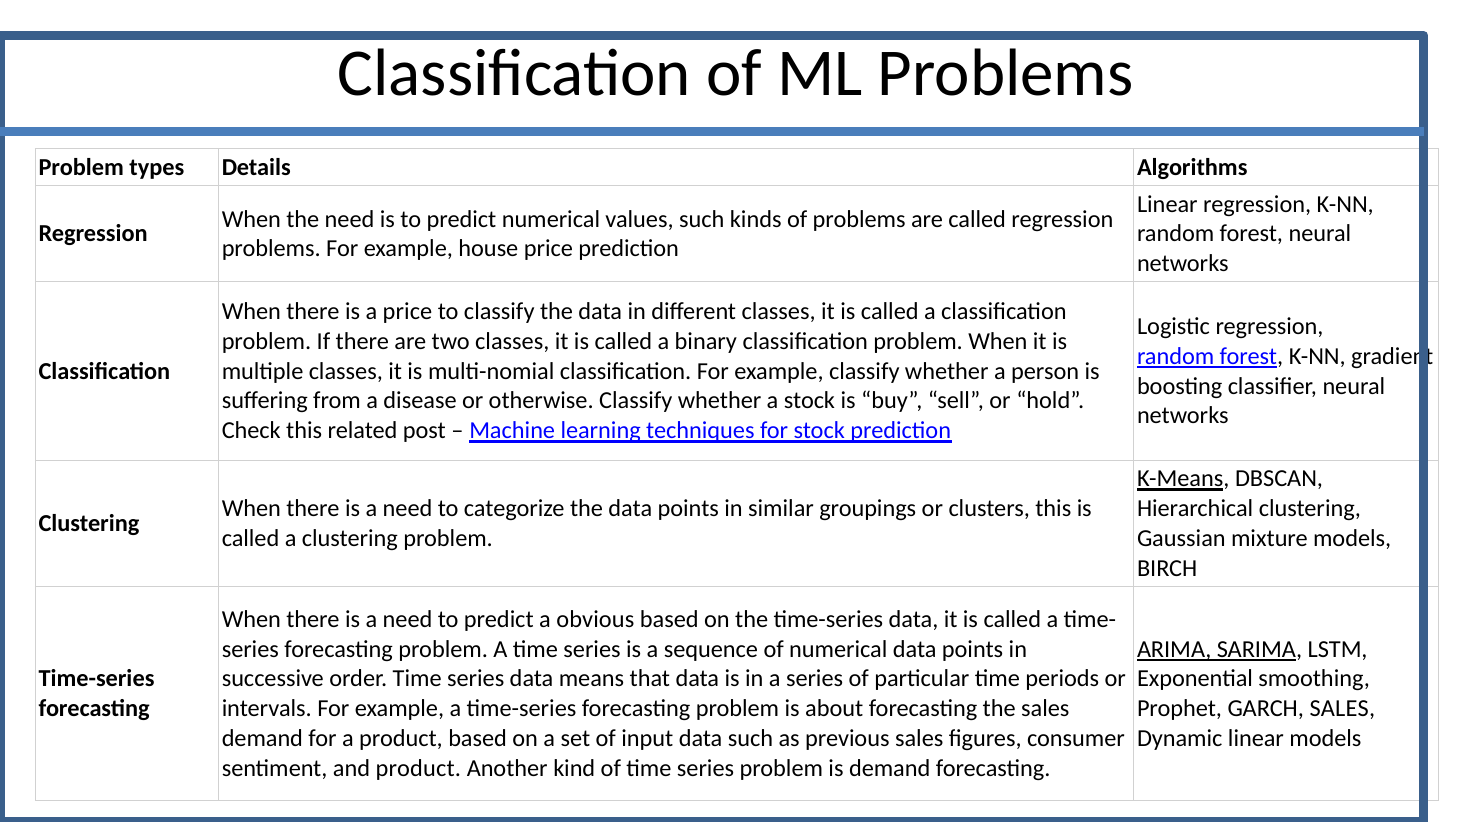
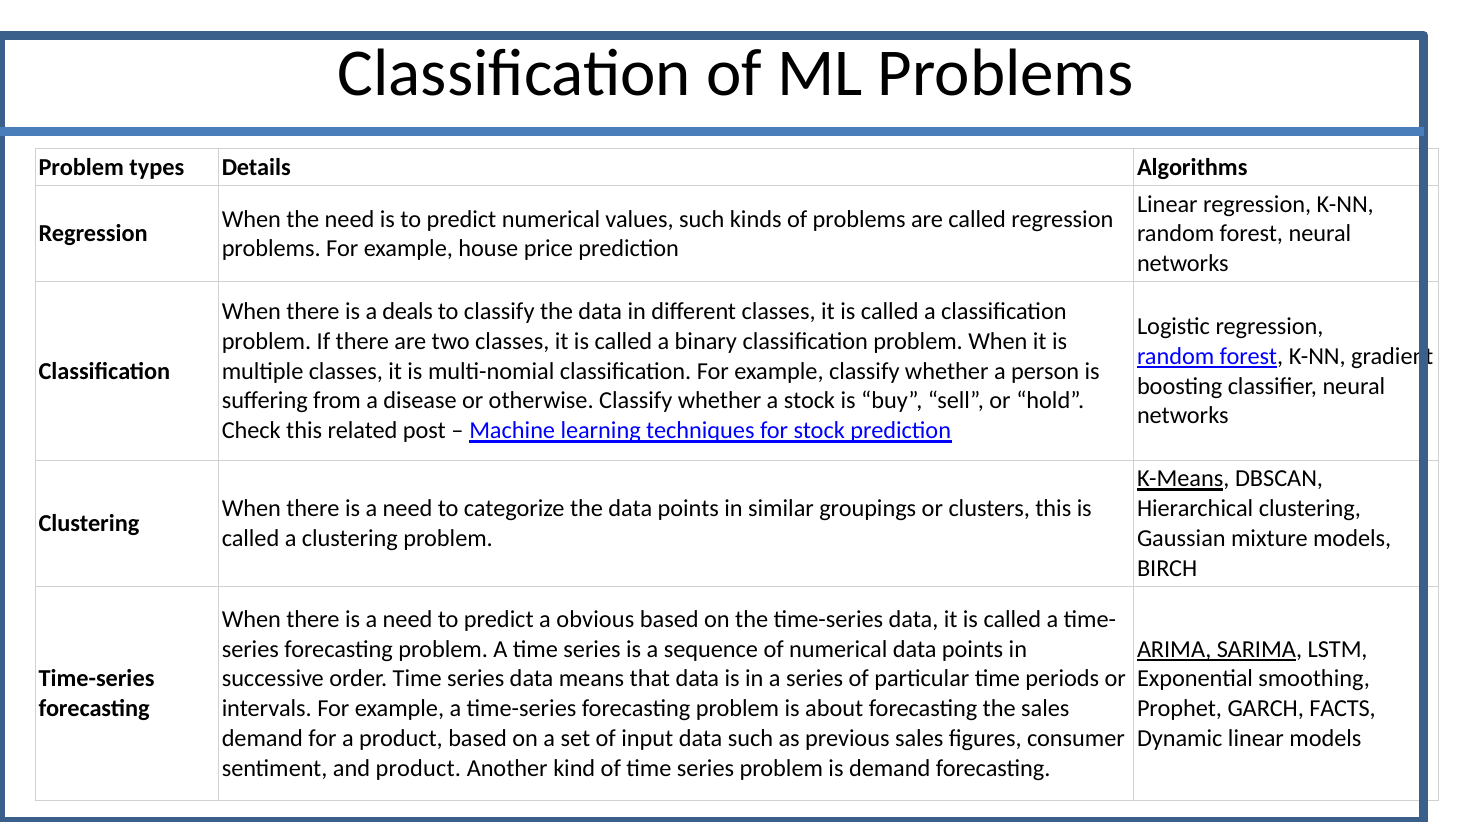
a price: price -> deals (408, 312)
GARCH SALES: SALES -> FACTS (1343, 709)
